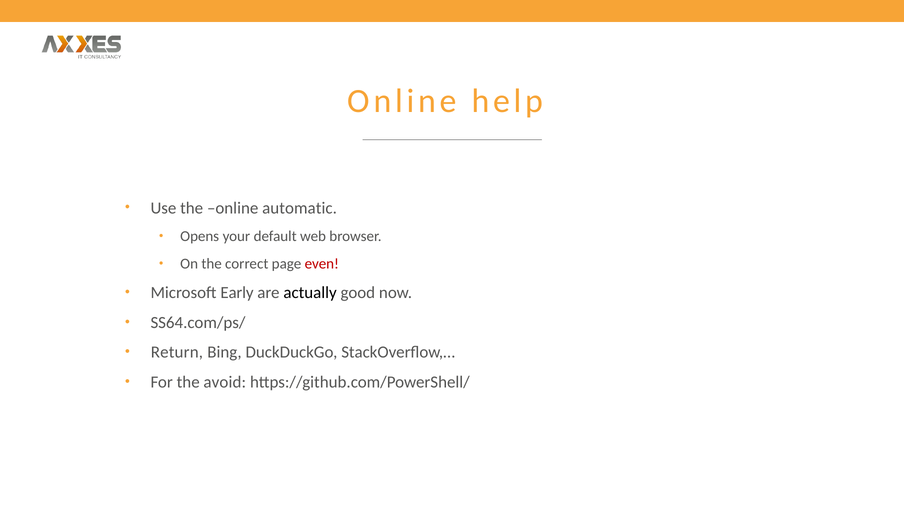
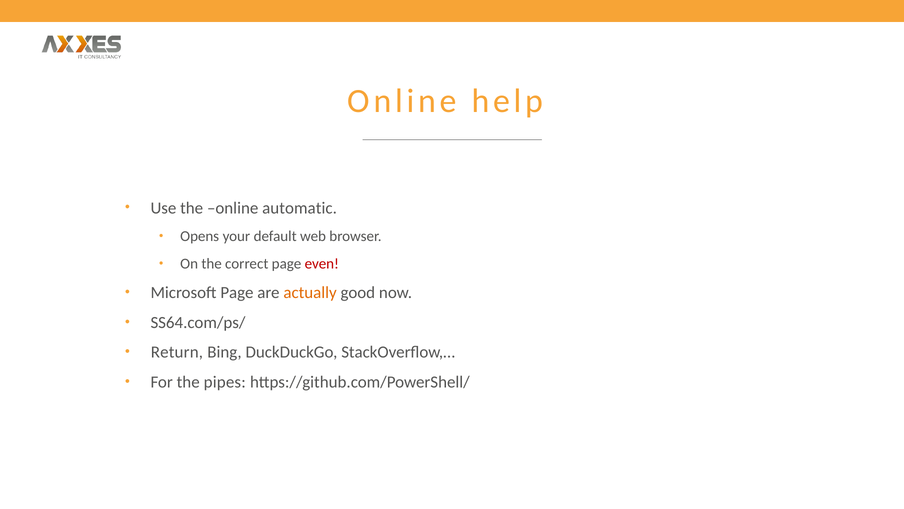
Microsoft Early: Early -> Page (237, 292)
actually colour: black -> orange (310, 292)
avoid: avoid -> pipes (225, 382)
